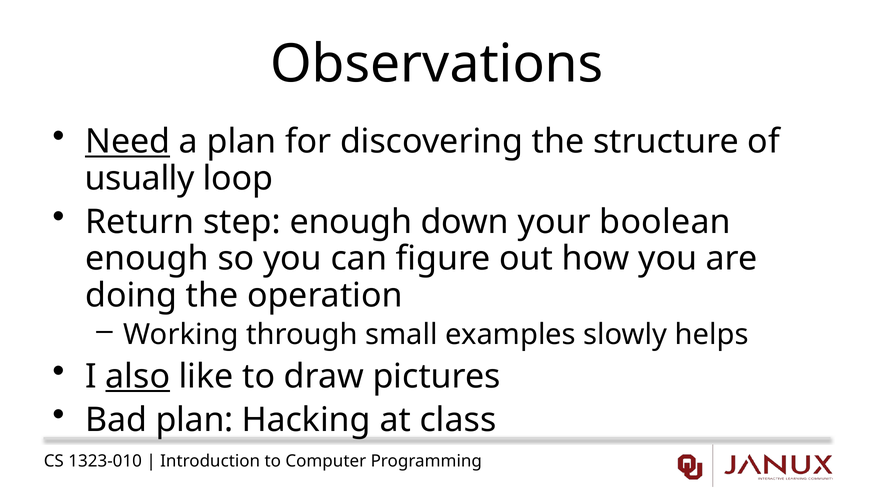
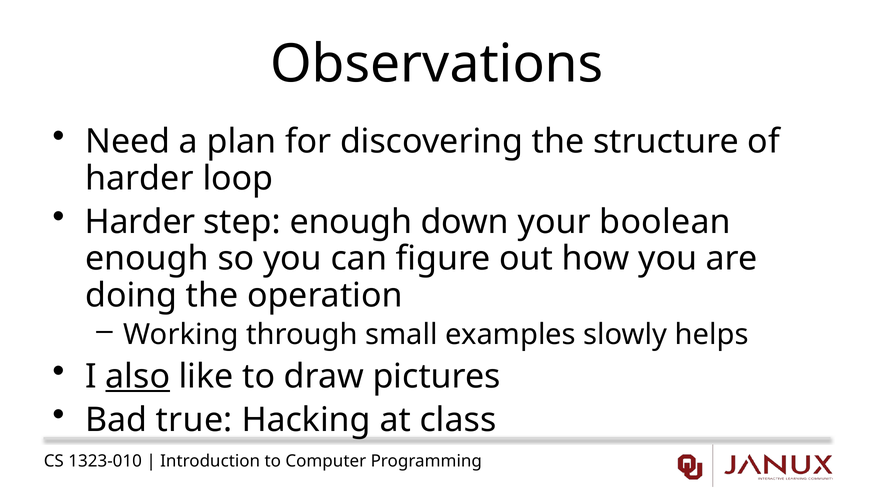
Need underline: present -> none (128, 142)
usually: usually -> harder (139, 179)
Return: Return -> Harder (140, 222)
Bad plan: plan -> true (194, 421)
